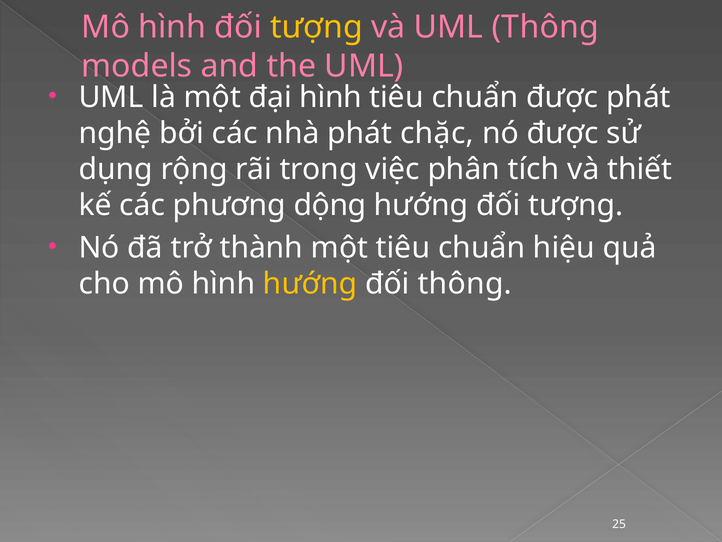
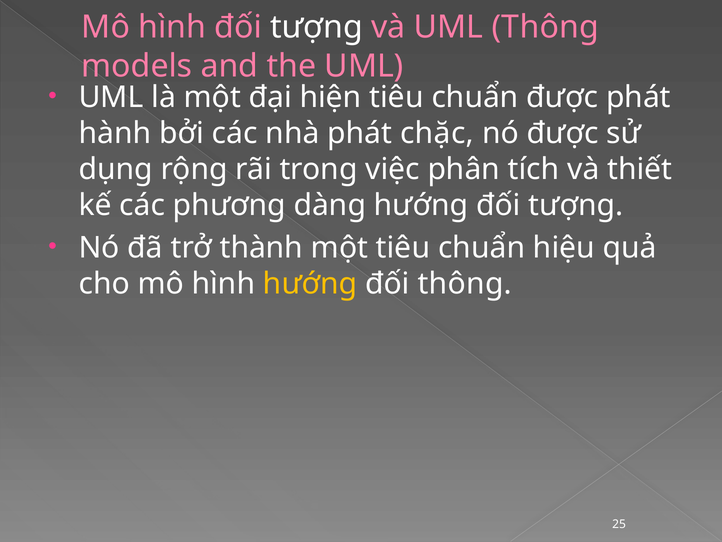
tượng colour: yellow -> white (317, 27)
đại hình: hình -> hiện (331, 97)
nghệ: nghệ -> hành (115, 133)
dộng: dộng -> dàng (330, 205)
